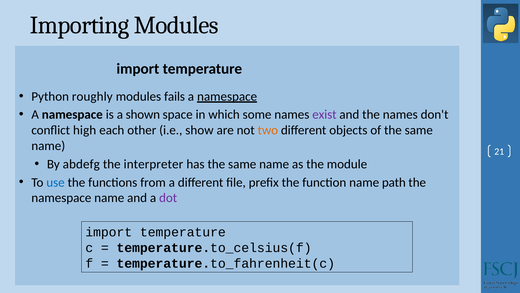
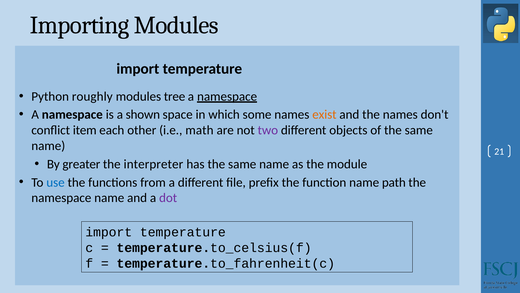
fails: fails -> tree (175, 96)
exist colour: purple -> orange (324, 115)
high: high -> item (85, 130)
show: show -> math (199, 130)
two colour: orange -> purple (268, 130)
abdefg: abdefg -> greater (81, 164)
